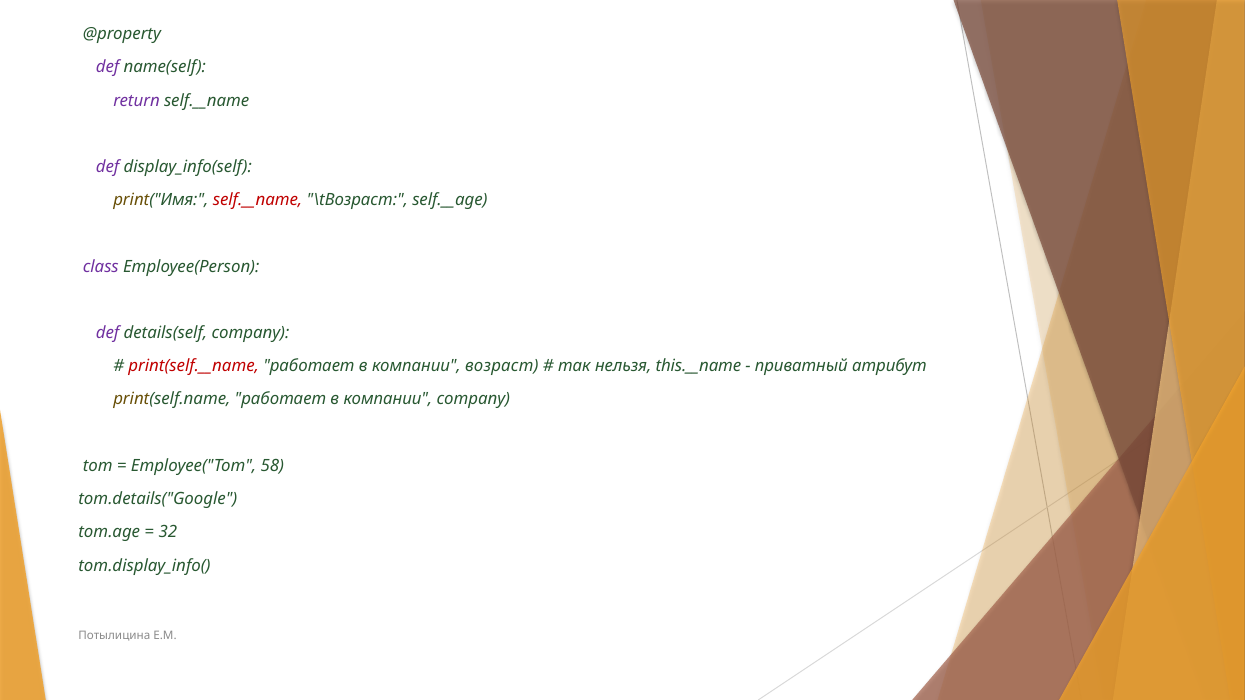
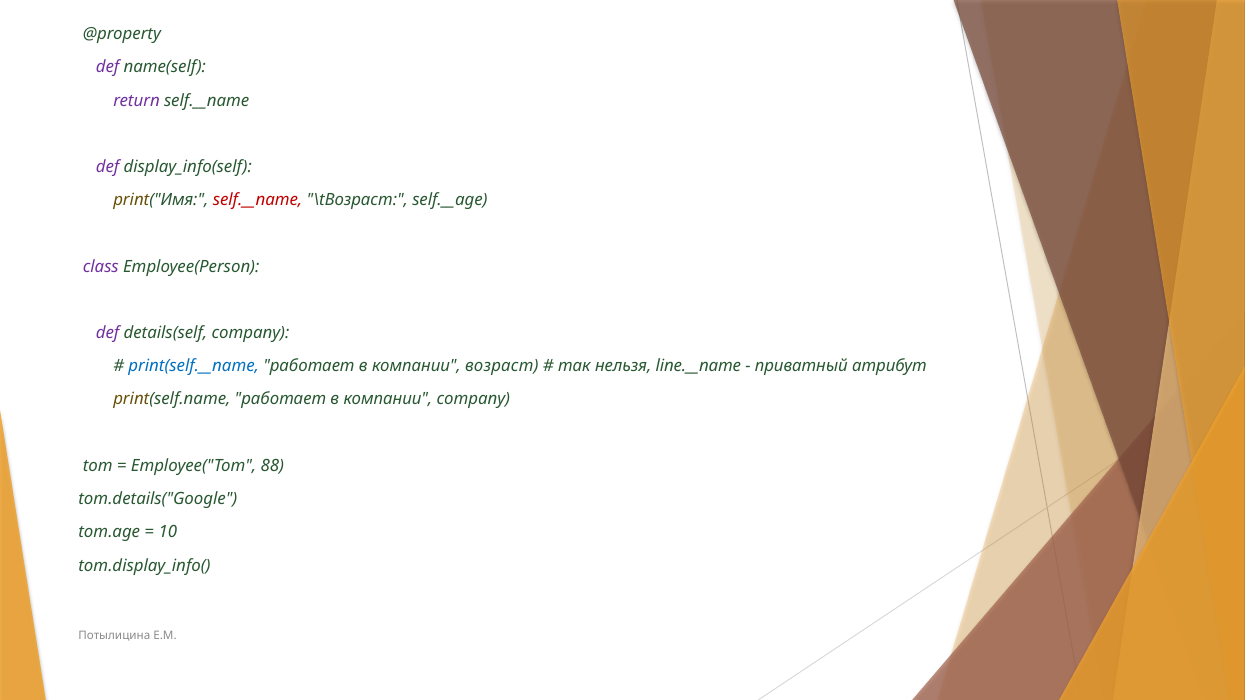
print(self.__name colour: red -> blue (194, 366)
this.__name: this.__name -> line.__name (698, 366)
58: 58 -> 88 (272, 466)
32: 32 -> 10 (168, 533)
